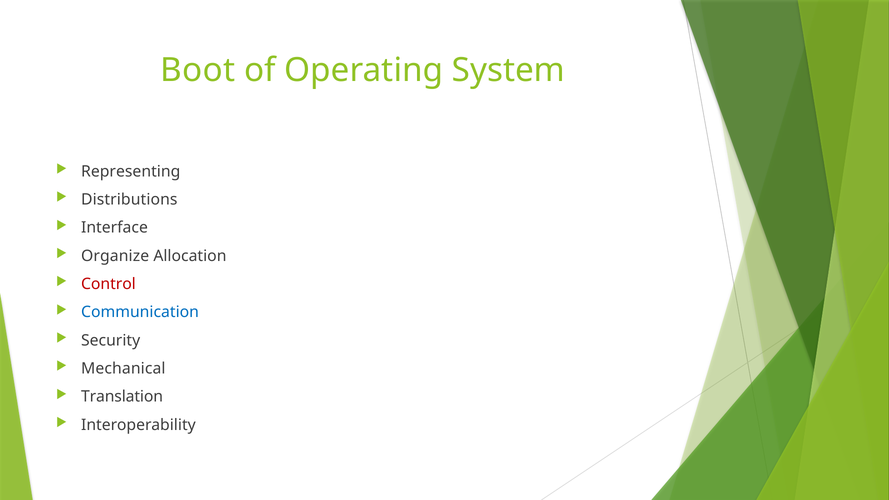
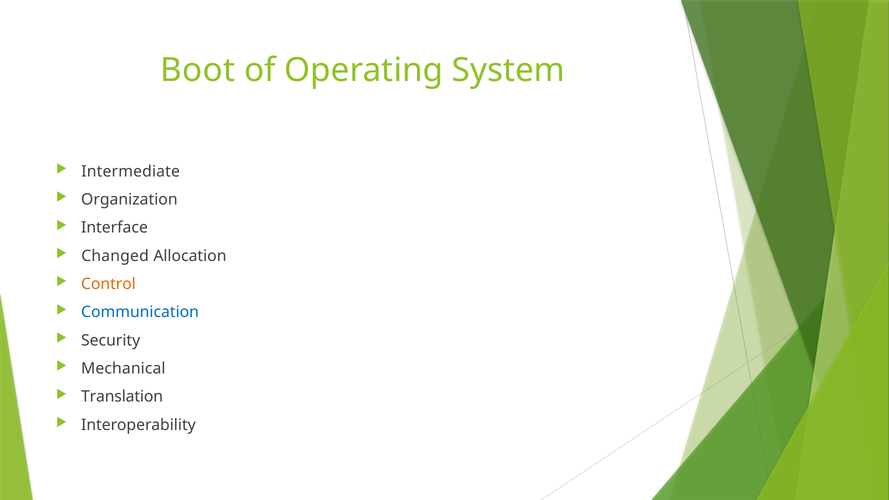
Representing: Representing -> Intermediate (131, 171)
Distributions: Distributions -> Organization (129, 200)
Organize: Organize -> Changed (115, 256)
Control colour: red -> orange (108, 284)
